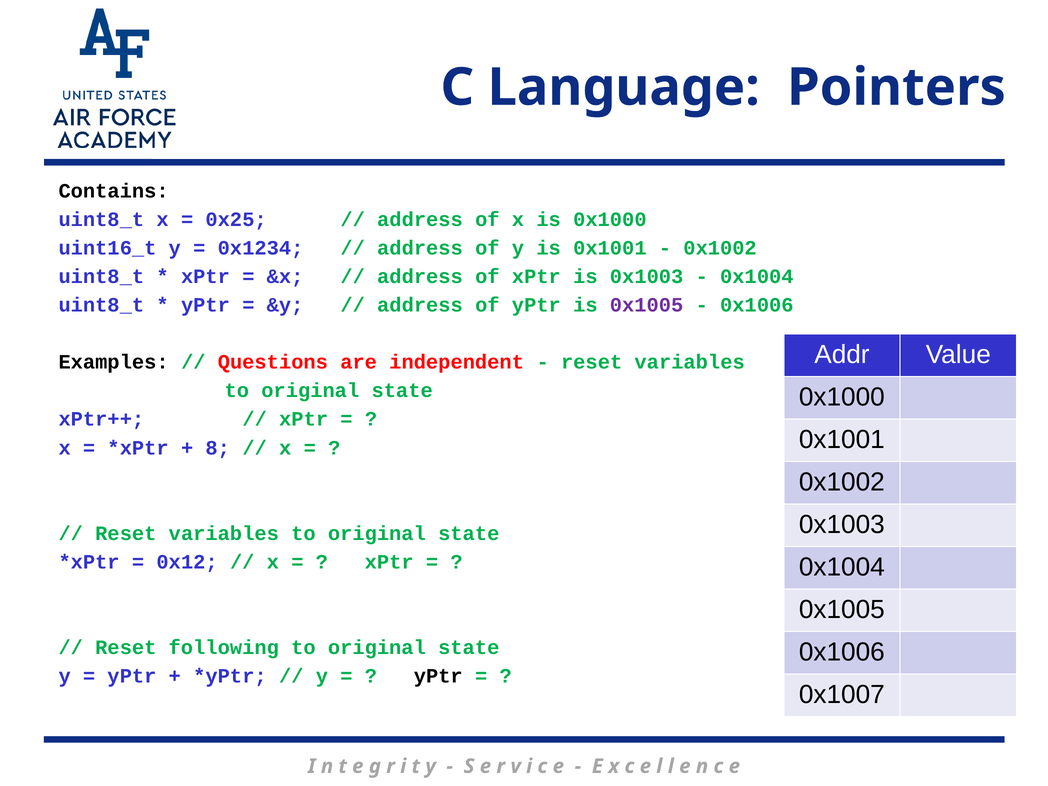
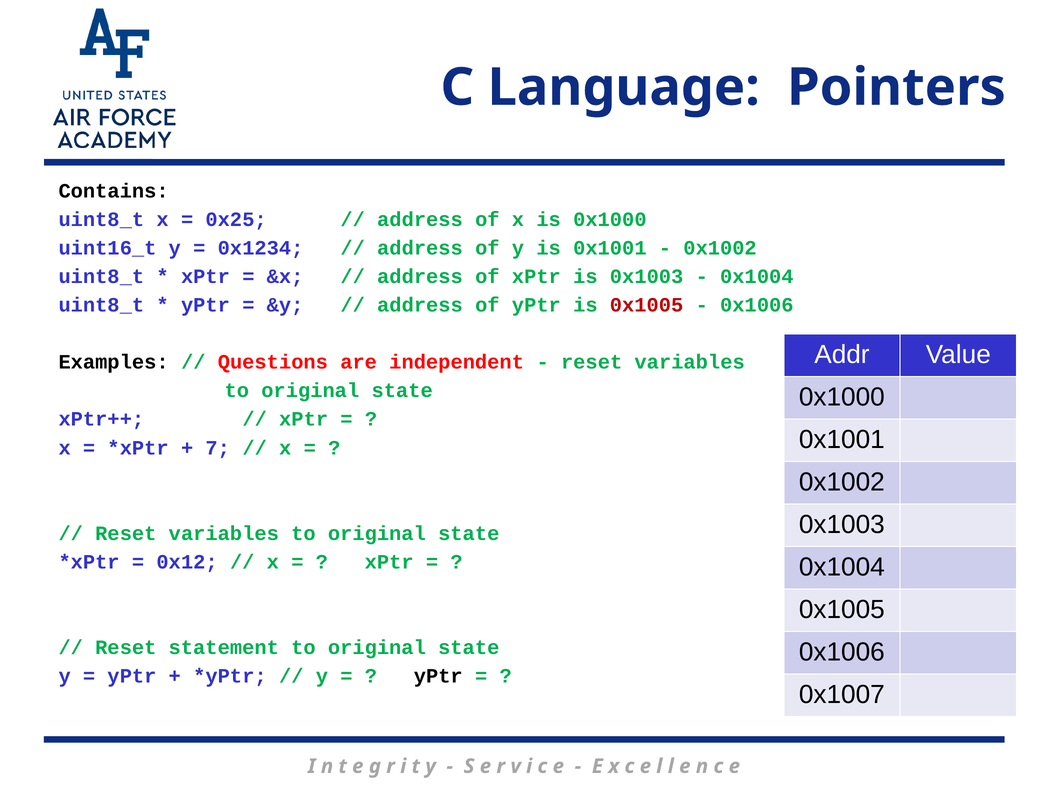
0x1005 colour: purple -> red (647, 305)
8: 8 -> 7 (218, 448)
following: following -> statement (224, 648)
